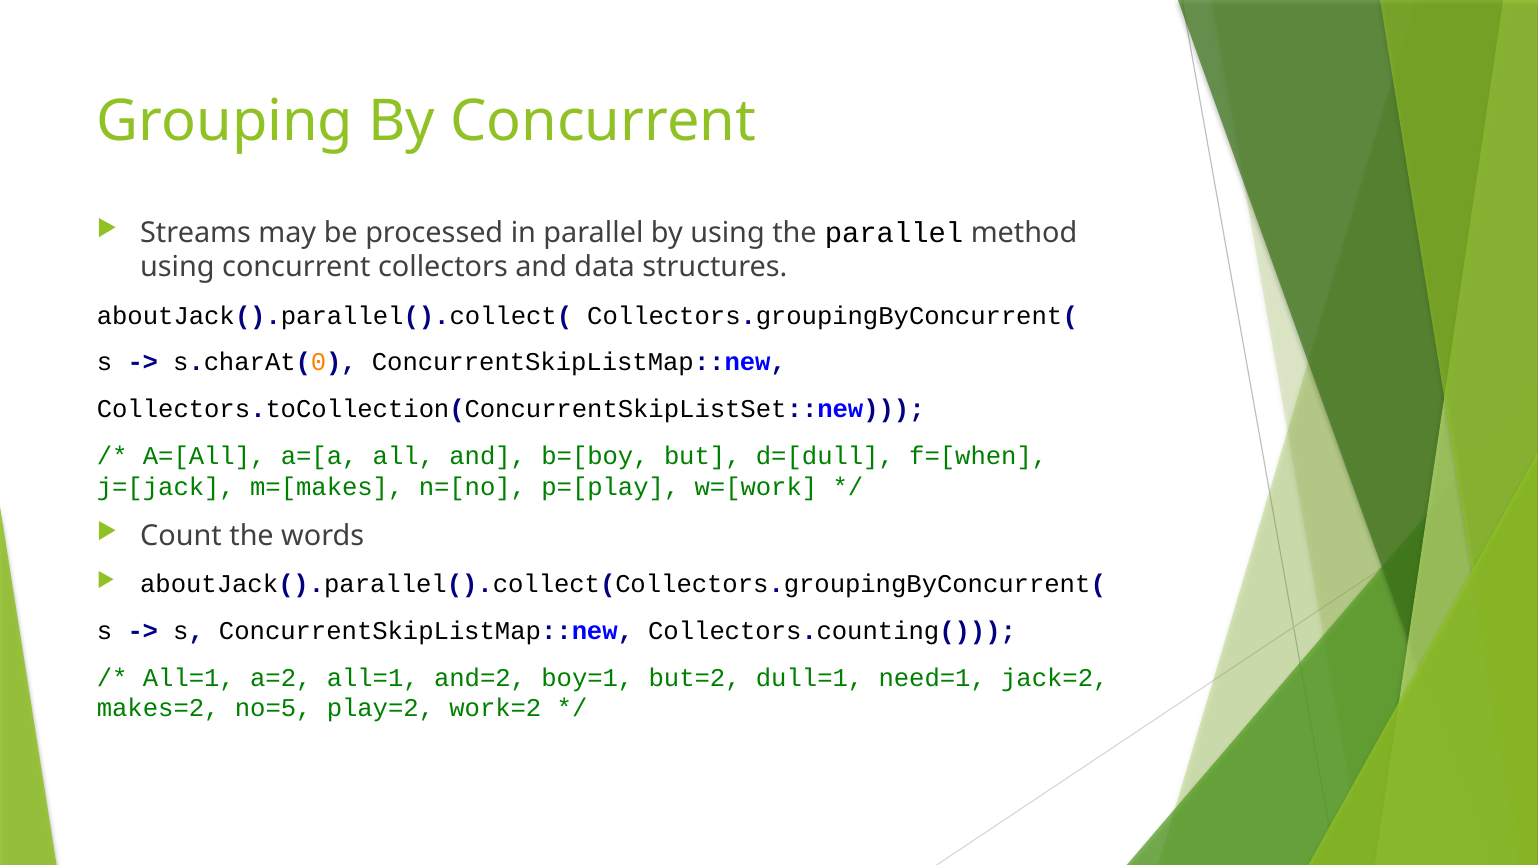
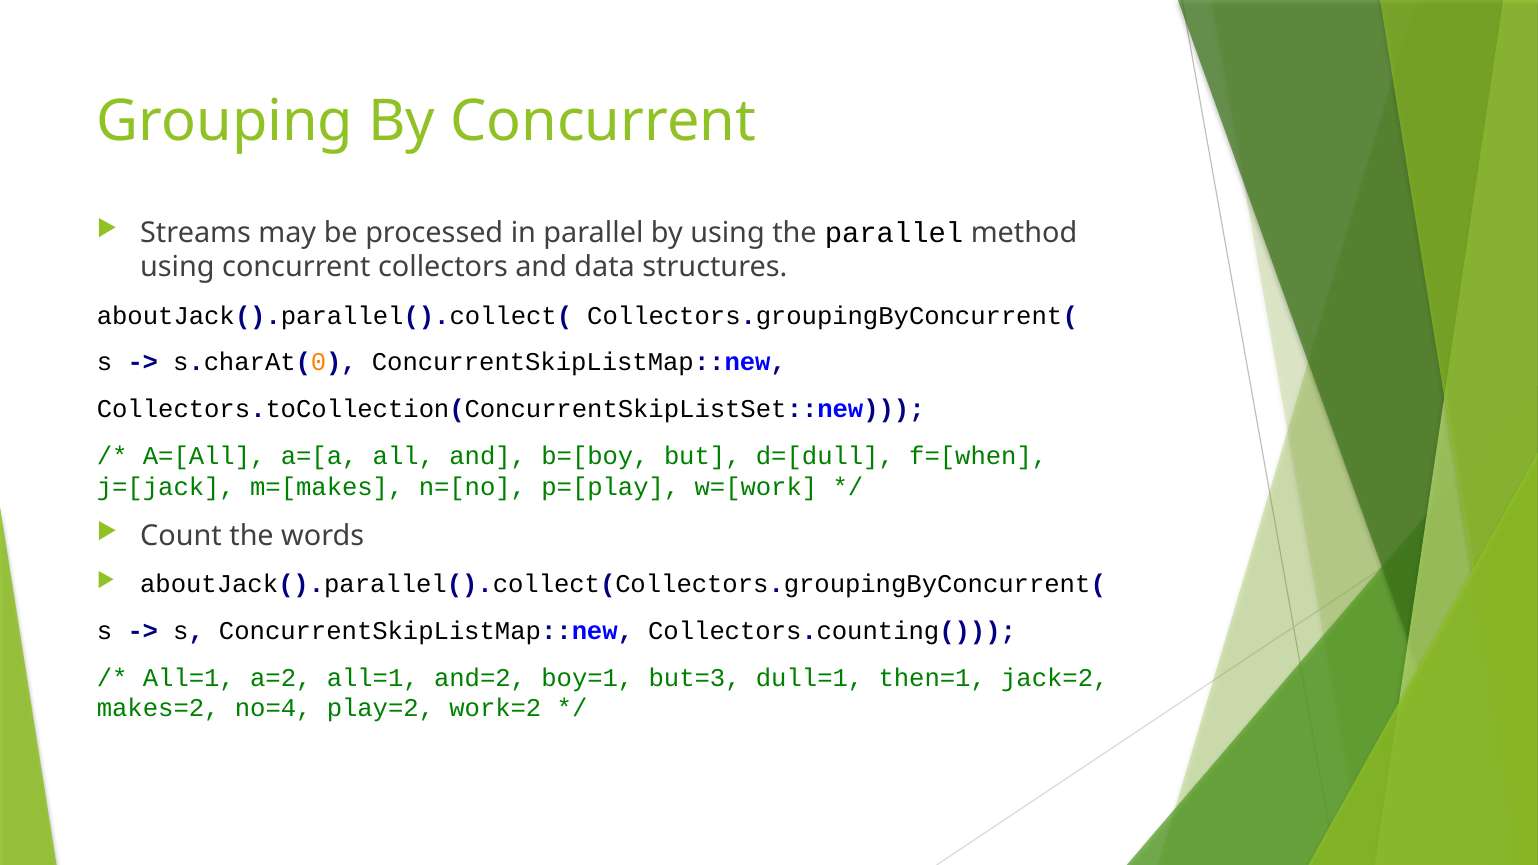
but=2: but=2 -> but=3 (695, 678)
need=1: need=1 -> then=1 (932, 678)
no=5: no=5 -> no=4 (273, 708)
